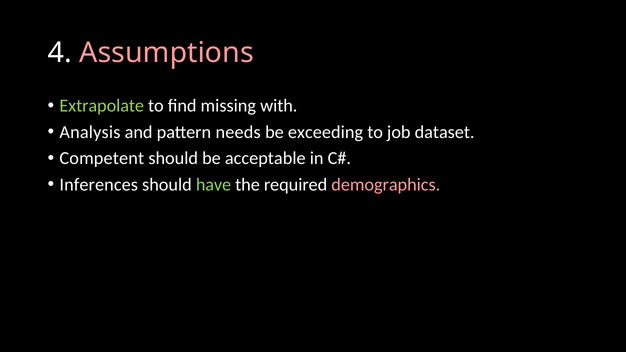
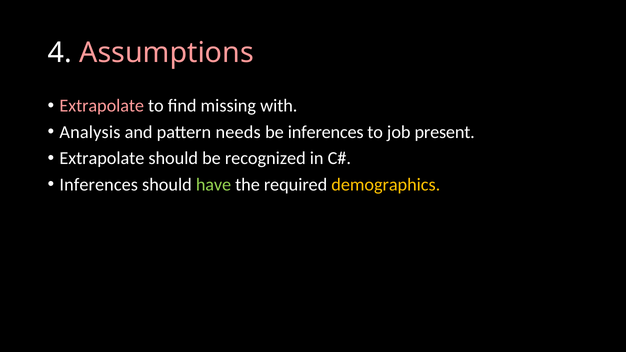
Extrapolate colour: light green -> pink (102, 106)
be exceeding: exceeding -> inferences (326, 132)
dataset: dataset -> present (445, 132)
Competent: Competent -> Extrapolate (102, 158)
acceptable: acceptable -> recognized (265, 158)
demographics colour: pink -> yellow (386, 185)
